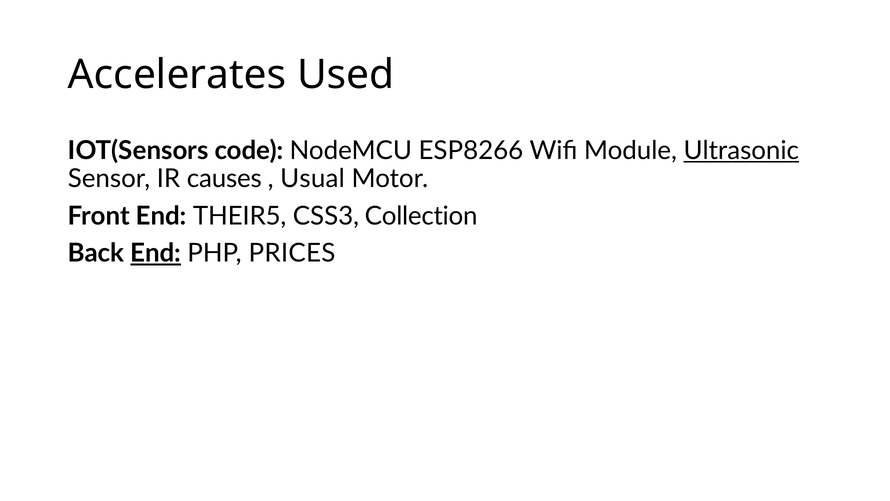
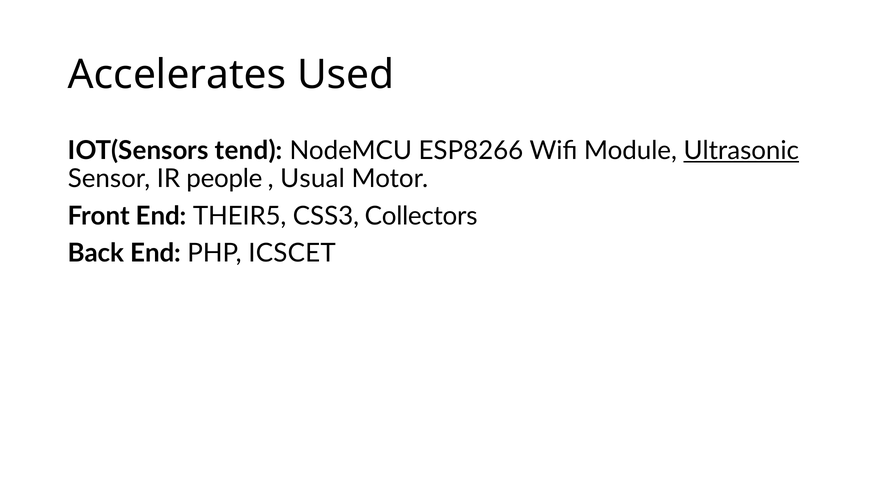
code: code -> tend (249, 150)
causes: causes -> people (224, 179)
Collection: Collection -> Collectors (421, 216)
End underline: present -> none (156, 253)
PRICES: PRICES -> ICSCET (292, 253)
